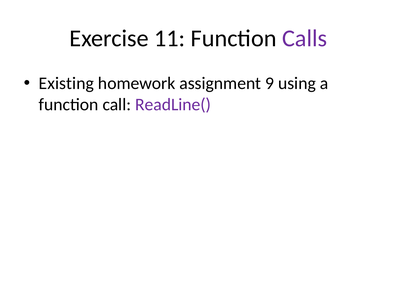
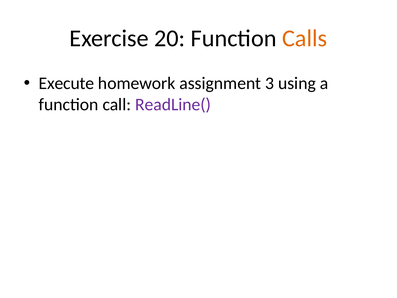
11: 11 -> 20 (170, 38)
Calls colour: purple -> orange (305, 38)
Existing: Existing -> Execute (66, 83)
9: 9 -> 3 (270, 83)
